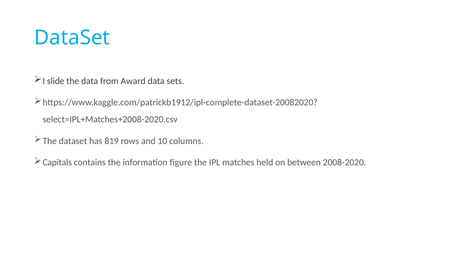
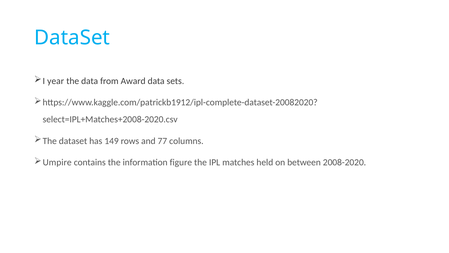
slide: slide -> year (56, 81)
819: 819 -> 149 (112, 141)
10: 10 -> 77 (162, 141)
Capitals: Capitals -> Umpire (57, 162)
